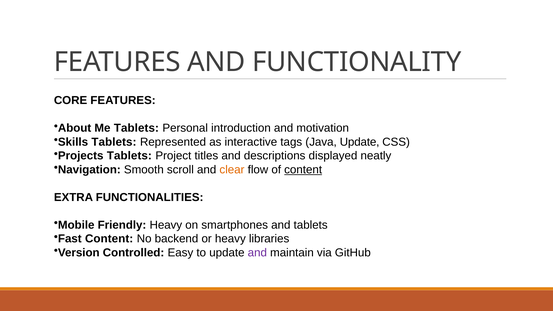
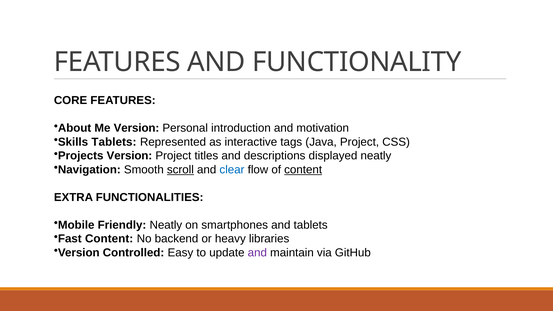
Me Tablets: Tablets -> Version (136, 128)
Java Update: Update -> Project (360, 142)
Projects Tablets: Tablets -> Version (129, 156)
scroll underline: none -> present (180, 170)
clear colour: orange -> blue (232, 170)
Friendly Heavy: Heavy -> Neatly (166, 225)
